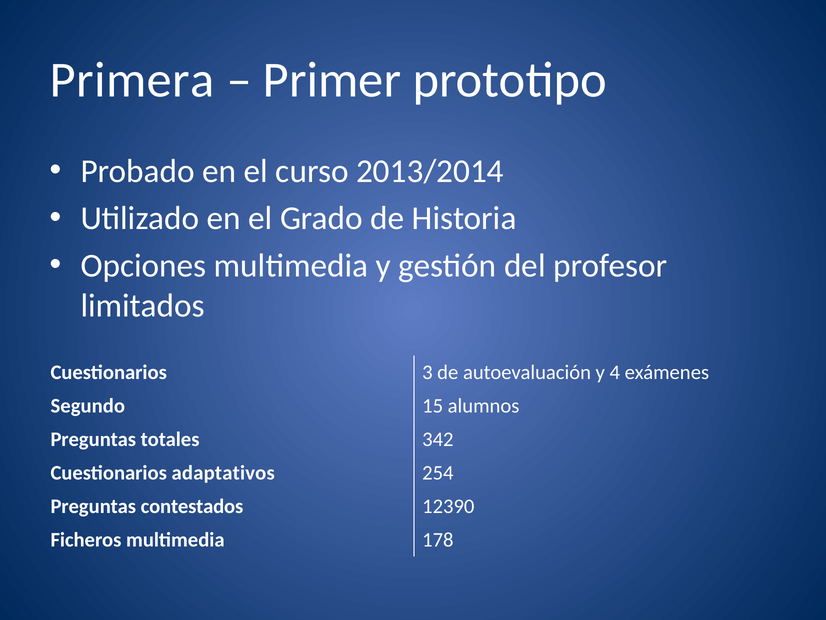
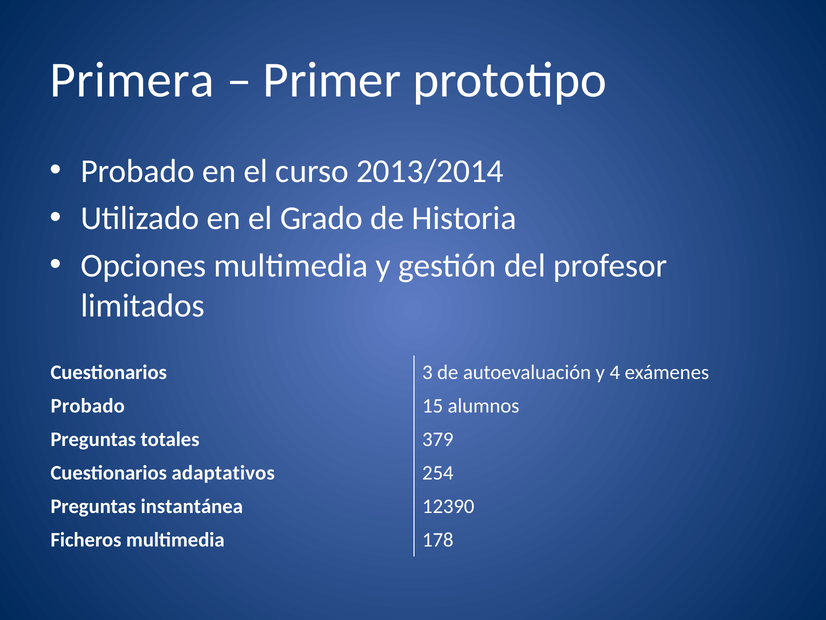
Segundo: Segundo -> Probado (88, 406)
342: 342 -> 379 (438, 439)
contestados: contestados -> instantánea (192, 506)
